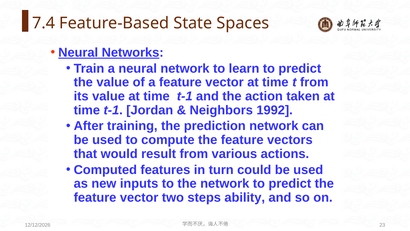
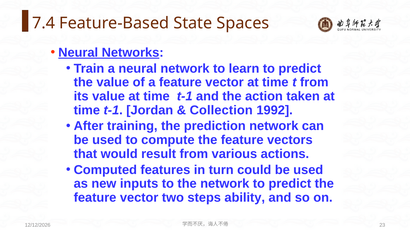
Neighbors: Neighbors -> Collection (221, 110)
